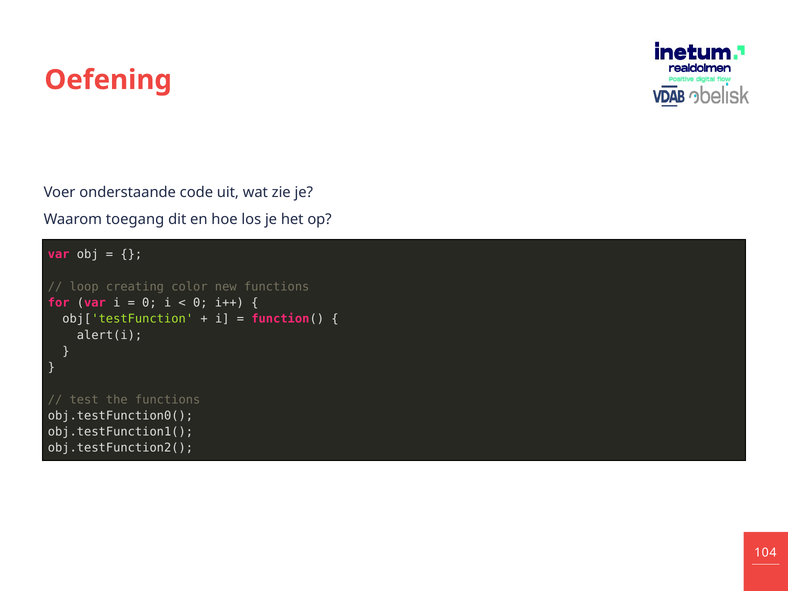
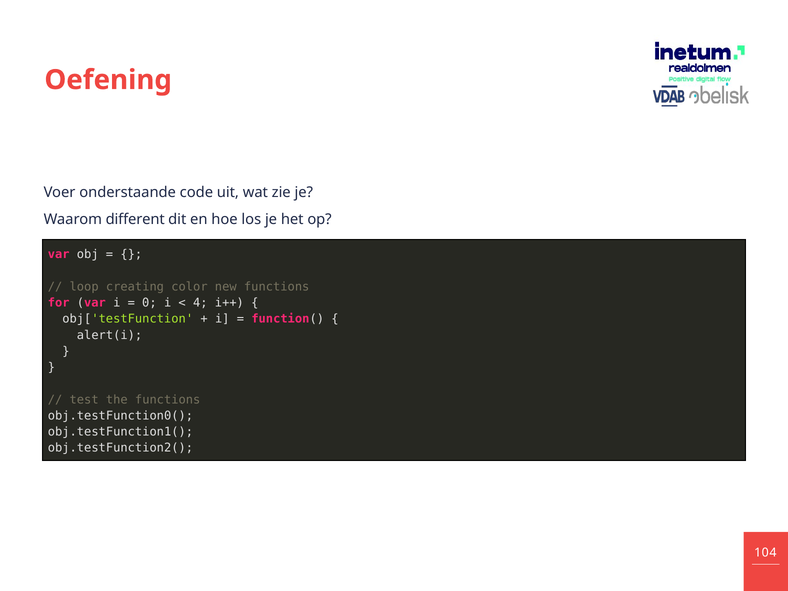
toegang: toegang -> different (135, 220)
0: 0 -> 4 (200, 303)
